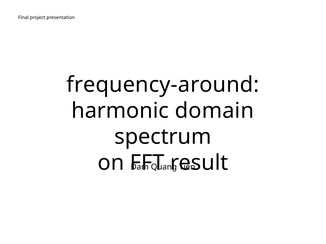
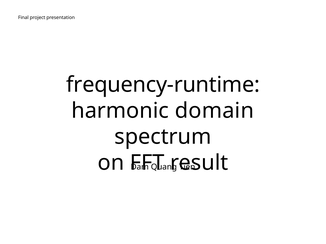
frequency-around: frequency-around -> frequency-runtime (163, 85)
